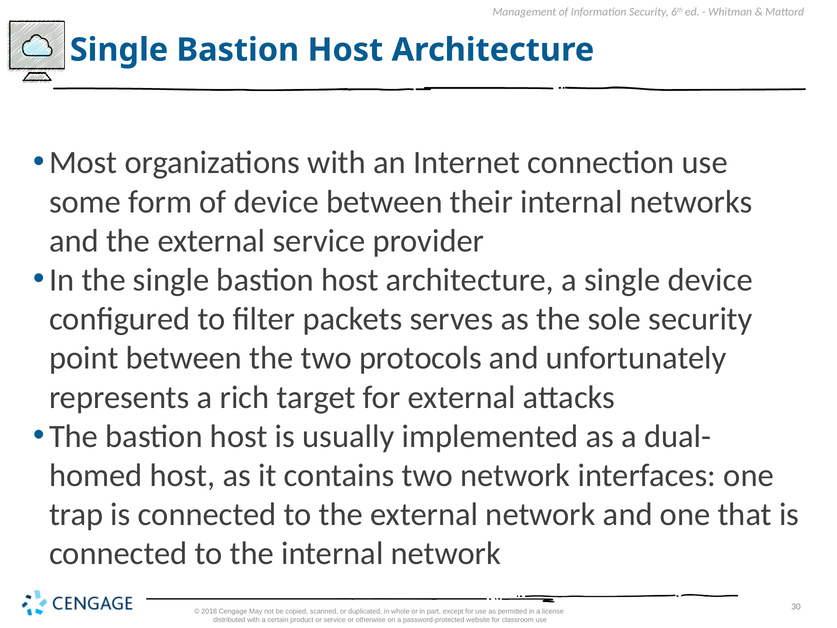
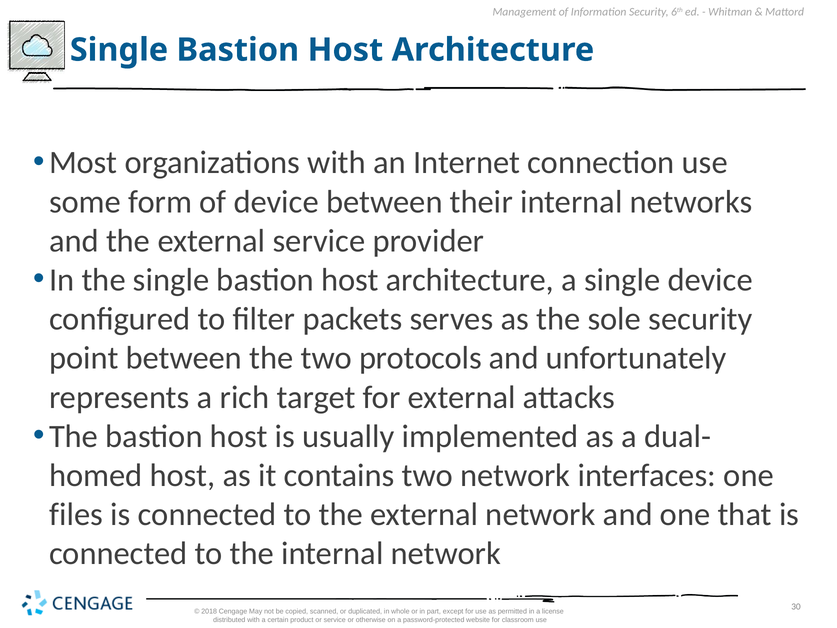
trap: trap -> files (76, 514)
